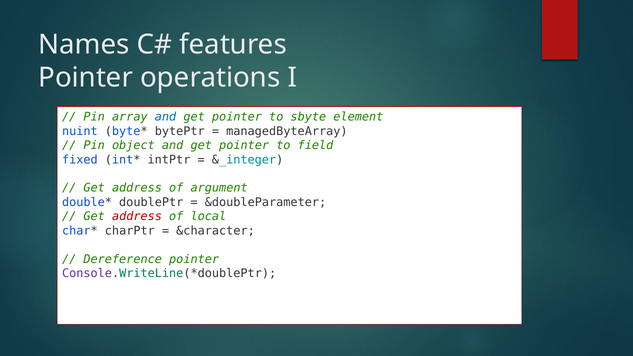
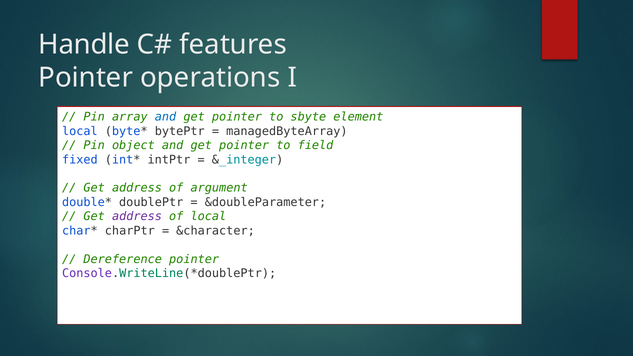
Names: Names -> Handle (84, 44)
nuint: nuint -> local (80, 131)
address colour: red -> purple (137, 217)
